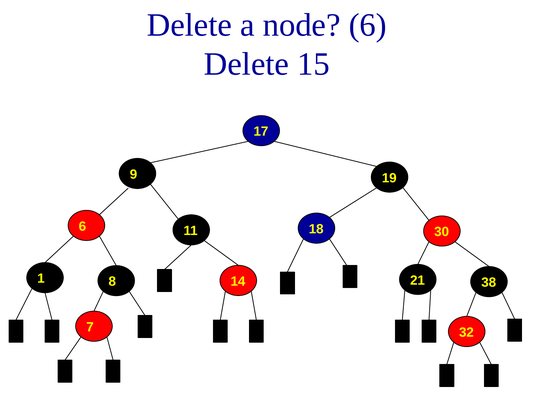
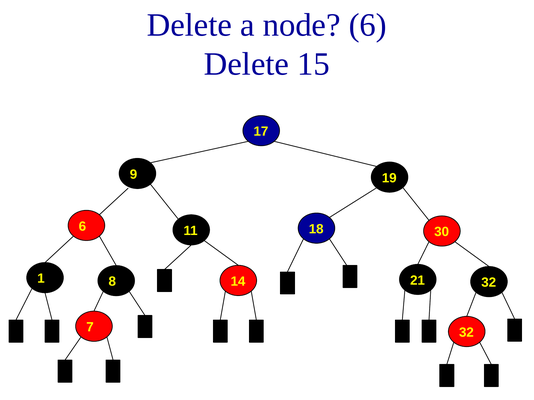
21 38: 38 -> 32 (489, 283)
